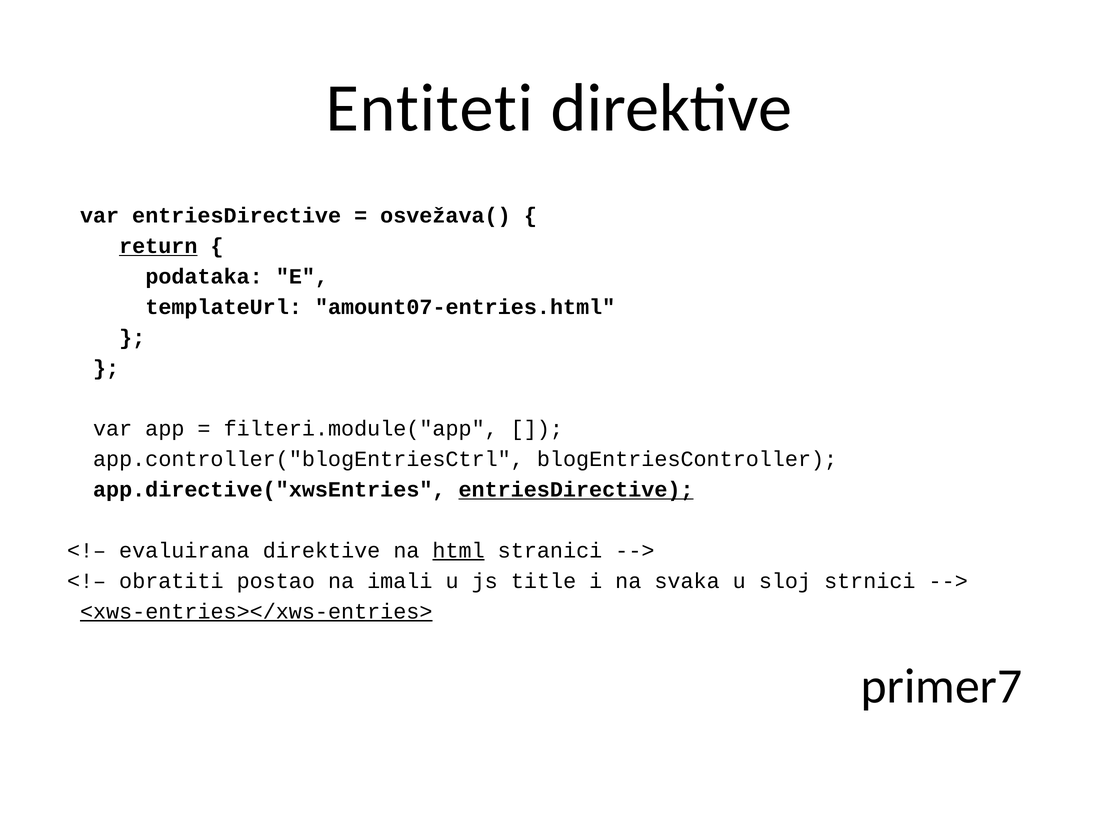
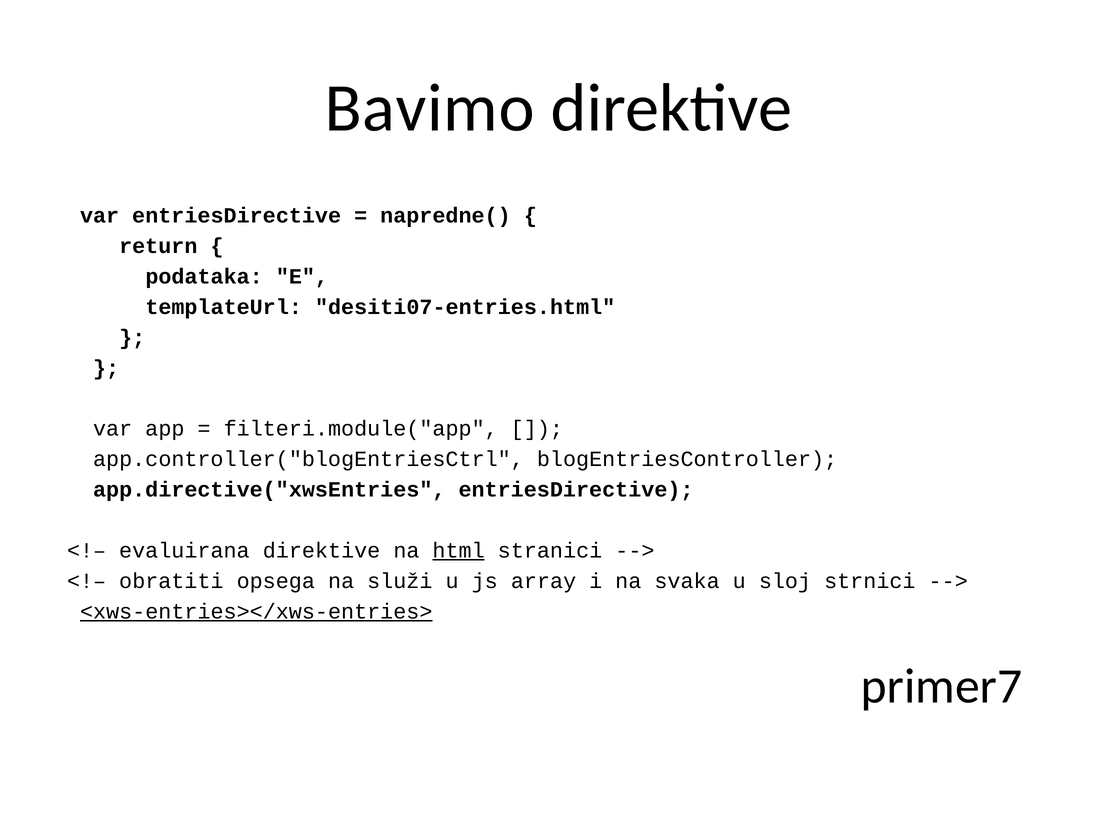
Entiteti: Entiteti -> Bavimo (430, 108)
osvežava(: osvežava( -> napredne( (445, 216)
return underline: present -> none (158, 246)
amount07-entries.html: amount07-entries.html -> desiti07-entries.html (465, 307)
entriesDirective underline: present -> none (576, 490)
postao: postao -> opsega (276, 581)
imali: imali -> služi (400, 581)
title: title -> array (544, 581)
